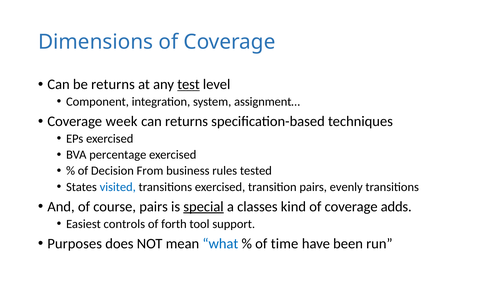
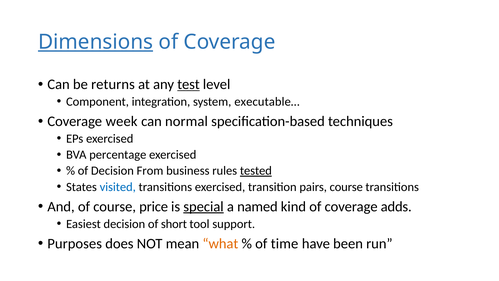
Dimensions underline: none -> present (96, 42)
assignment…: assignment… -> executable… (267, 102)
can returns: returns -> normal (186, 121)
tested underline: none -> present (256, 171)
pairs evenly: evenly -> course (346, 187)
course pairs: pairs -> price (154, 206)
classes: classes -> named (257, 206)
Easiest controls: controls -> decision (124, 224)
forth: forth -> short (174, 224)
what colour: blue -> orange (220, 243)
